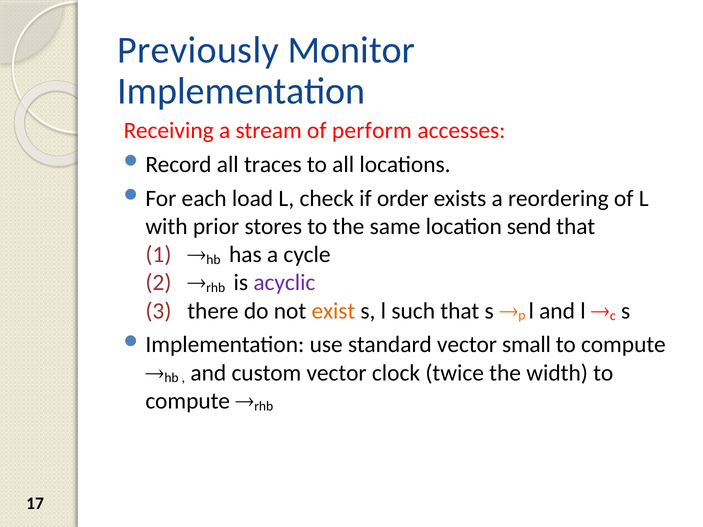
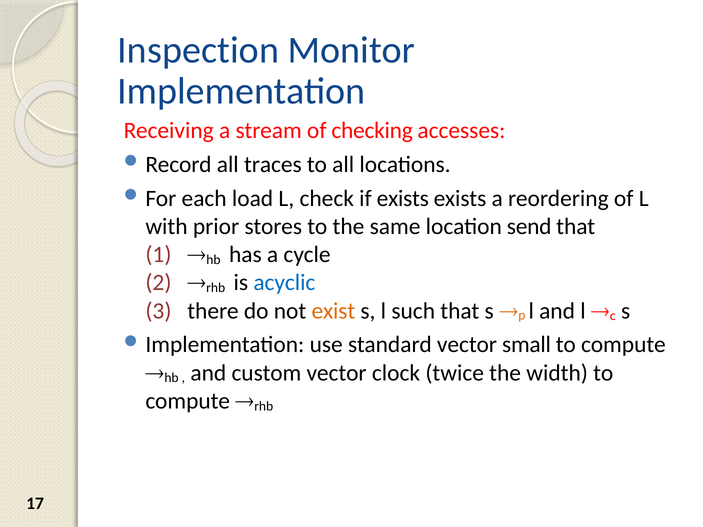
Previously: Previously -> Inspection (198, 50)
perform: perform -> checking (372, 130)
if order: order -> exists (403, 198)
acyclic colour: purple -> blue (284, 283)
